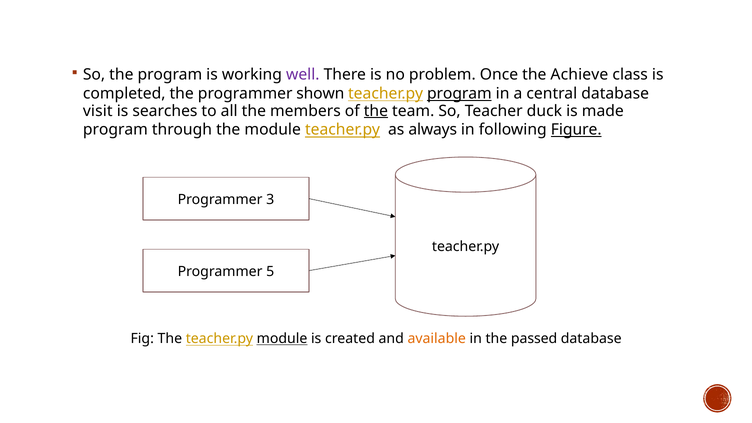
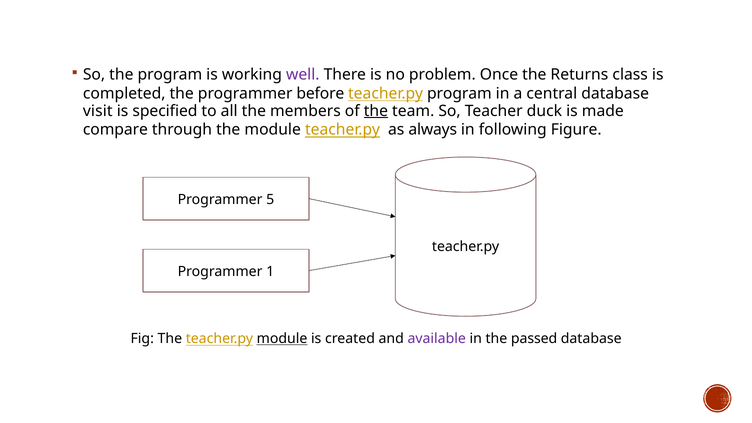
Achieve: Achieve -> Returns (579, 75)
shown: shown -> before (320, 94)
program underline: present -> none (459, 94)
searches: searches -> specified (165, 111)
program: program -> compare (115, 130)
Figure underline: present -> none (576, 130)
3: 3 -> 5 (270, 200)
5: 5 -> 1 (270, 272)
available colour: orange -> purple (437, 339)
